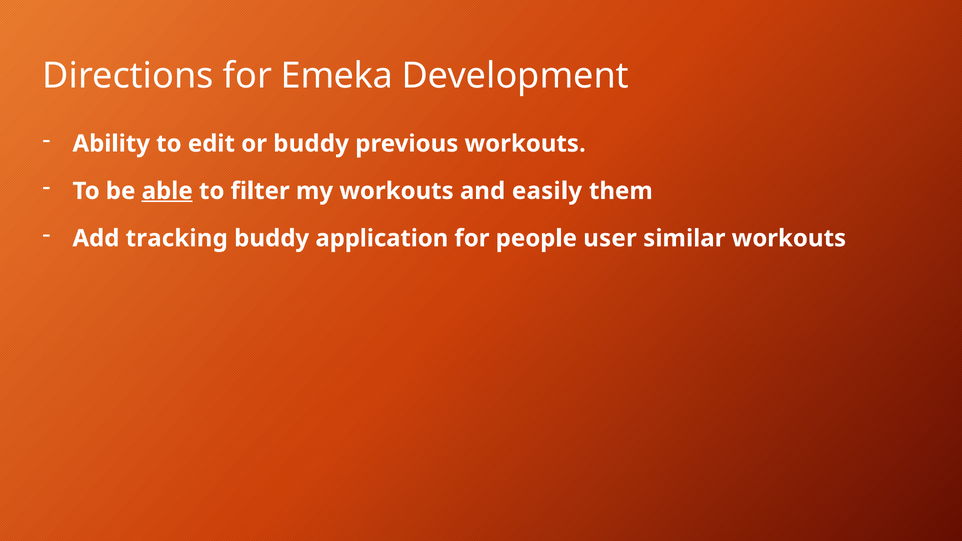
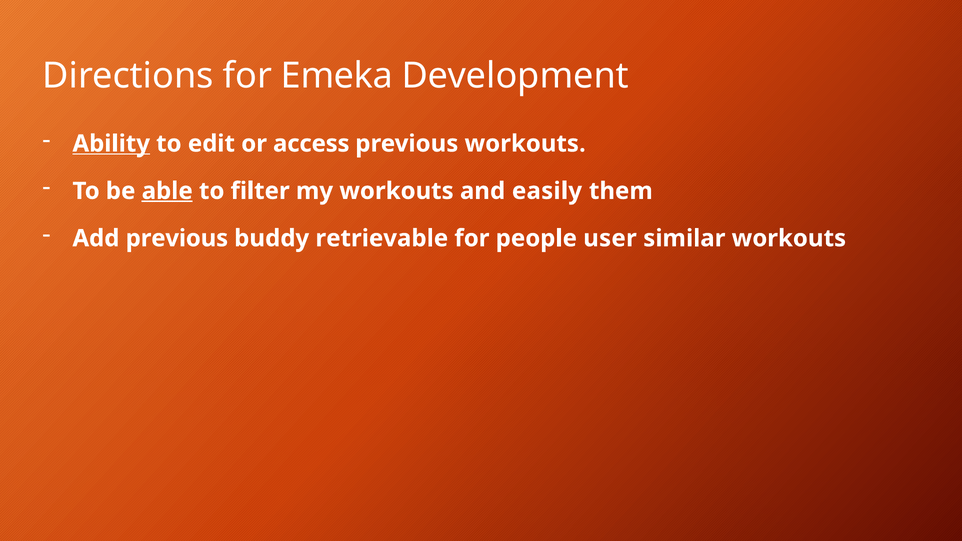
Ability underline: none -> present (111, 144)
or buddy: buddy -> access (311, 144)
Add tracking: tracking -> previous (177, 238)
application: application -> retrievable (382, 238)
